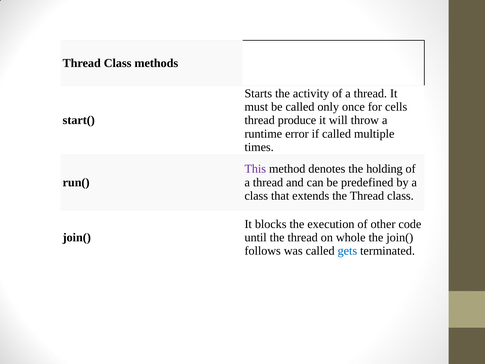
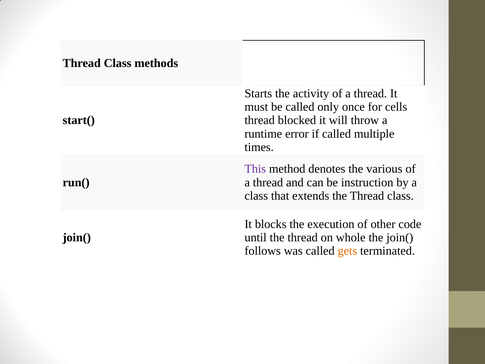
produce: produce -> blocked (297, 120)
holding: holding -> various (384, 169)
predefined: predefined -> instruction (367, 182)
gets colour: blue -> orange (347, 251)
